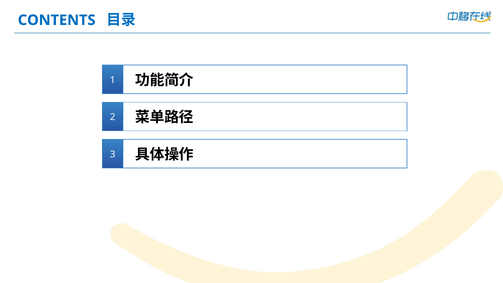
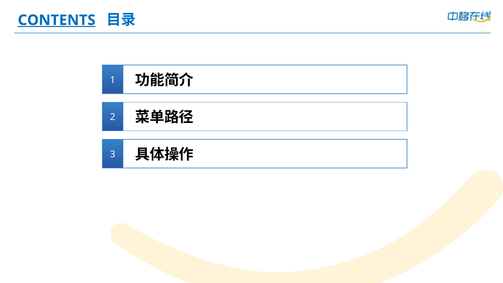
CONTENTS underline: none -> present (57, 20)
